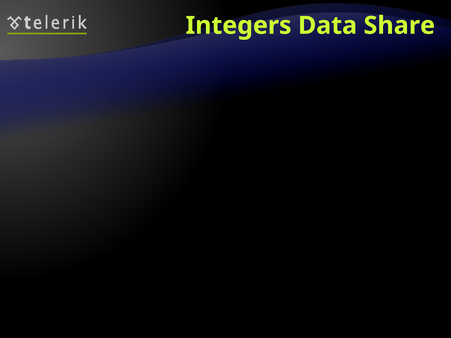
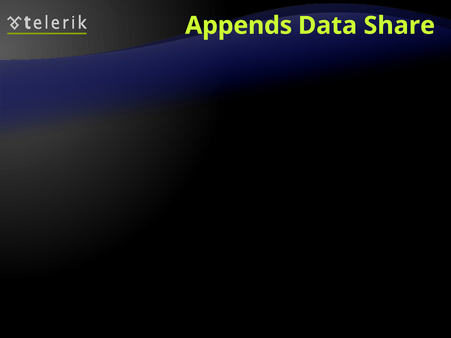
Integers: Integers -> Appends (239, 26)
